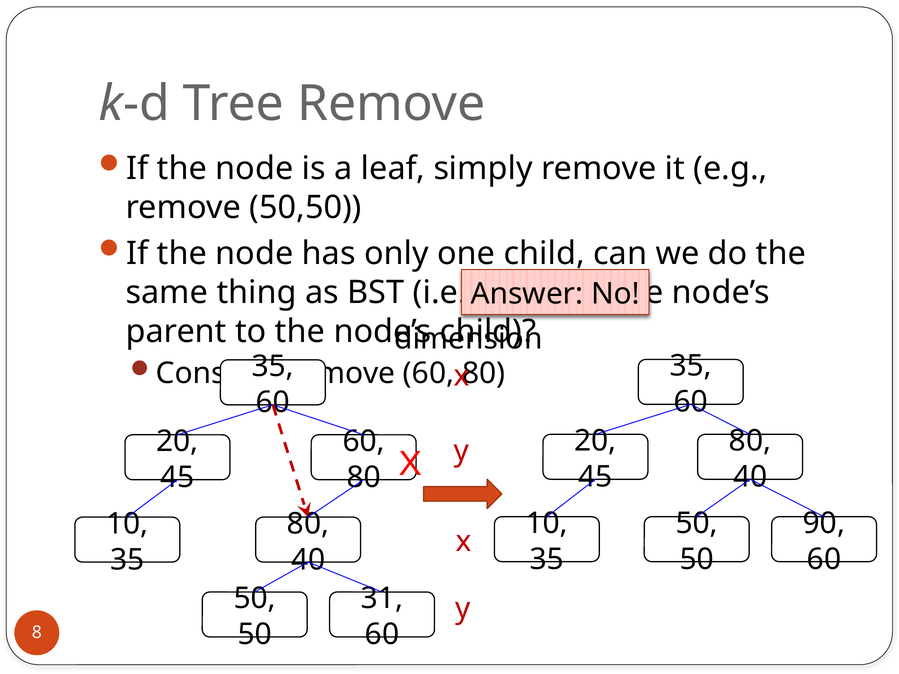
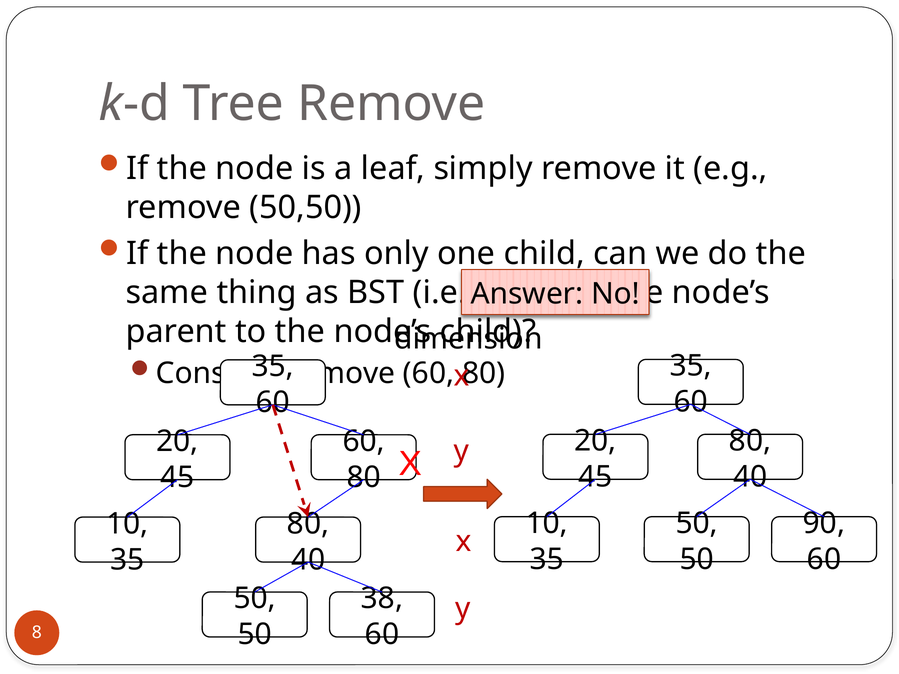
31: 31 -> 38 (382, 599)
